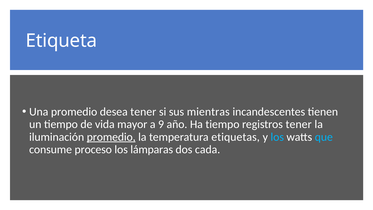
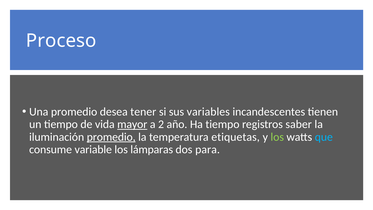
Etiqueta: Etiqueta -> Proceso (61, 41)
mientras: mientras -> variables (208, 112)
mayor underline: none -> present (132, 124)
9: 9 -> 2 (161, 124)
registros tener: tener -> saber (299, 124)
los colour: light blue -> light green (277, 137)
proceso: proceso -> variable (93, 149)
cada: cada -> para (208, 149)
